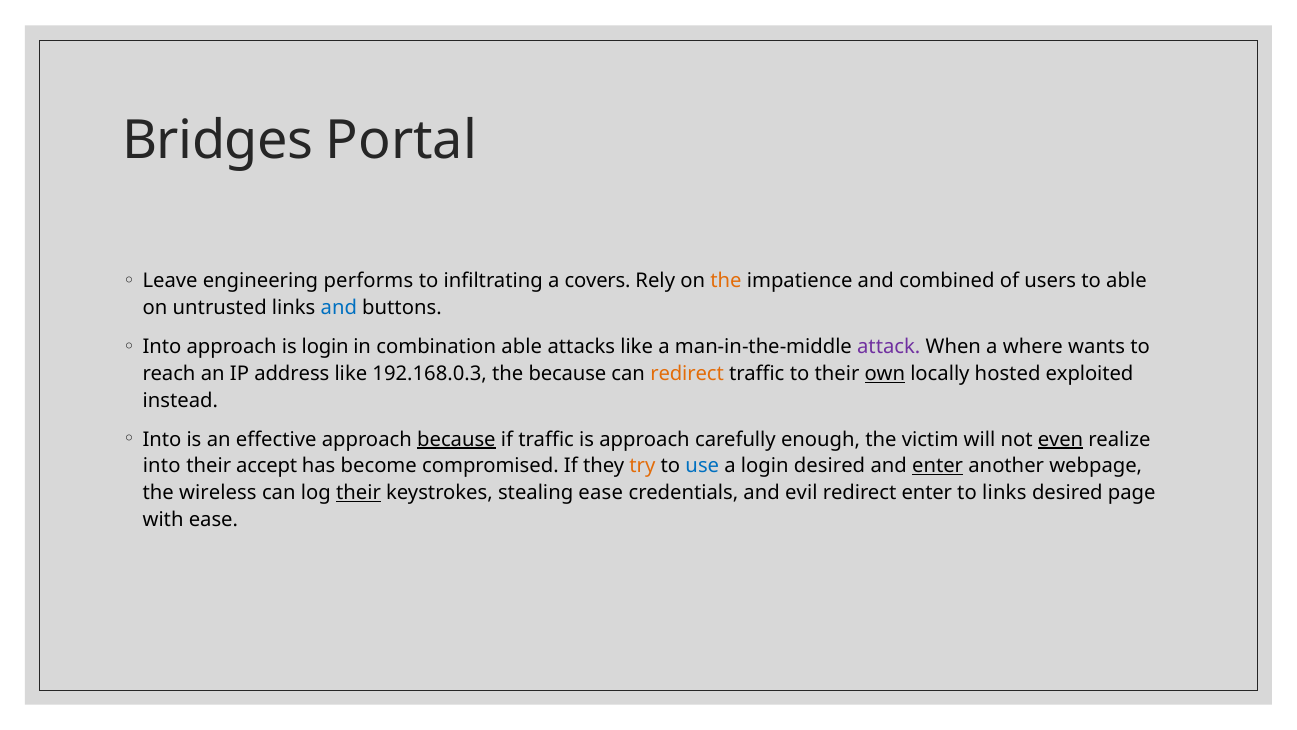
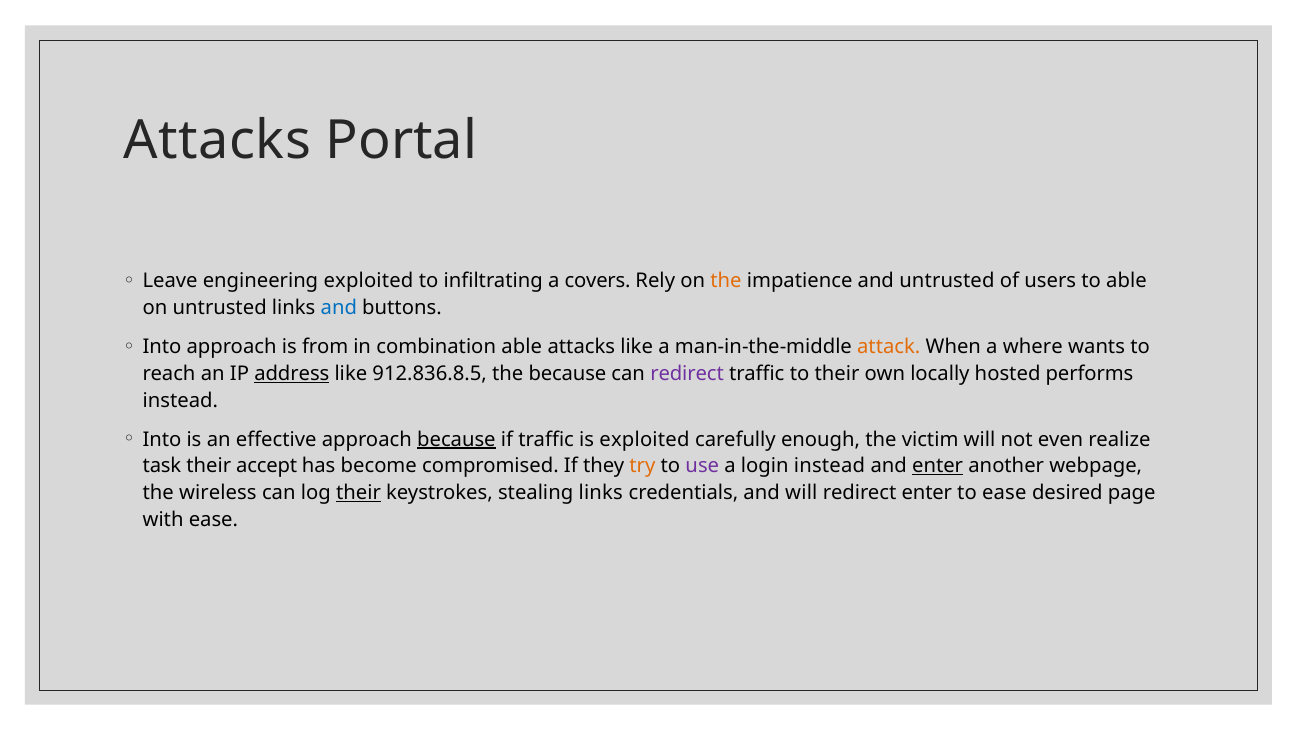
Bridges: Bridges -> Attacks (217, 141)
engineering performs: performs -> exploited (368, 281)
and combined: combined -> untrusted (947, 281)
is login: login -> from (325, 347)
attack colour: purple -> orange (889, 347)
address underline: none -> present (292, 373)
192.168.0.3: 192.168.0.3 -> 912.836.8.5 (430, 373)
redirect colour: orange -> purple (687, 373)
own underline: present -> none (885, 373)
exploited: exploited -> performs (1089, 373)
is approach: approach -> exploited (644, 439)
even underline: present -> none (1061, 439)
into: into -> task (162, 466)
use colour: blue -> purple (702, 466)
login desired: desired -> instead (829, 466)
stealing ease: ease -> links (601, 493)
and evil: evil -> will (801, 493)
to links: links -> ease (1004, 493)
